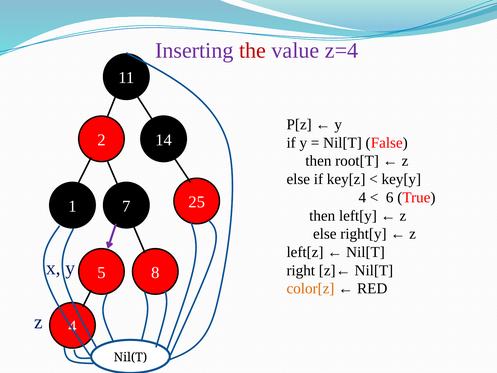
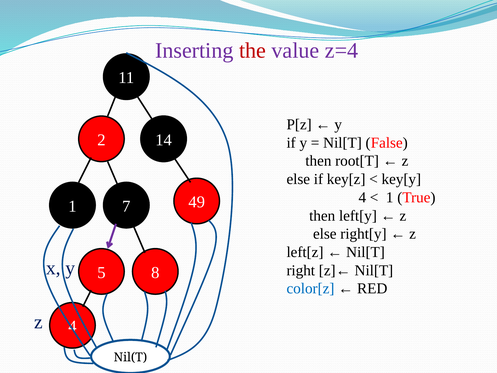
6: 6 -> 1 (390, 197)
25: 25 -> 49 (197, 202)
color[z colour: orange -> blue (310, 288)
